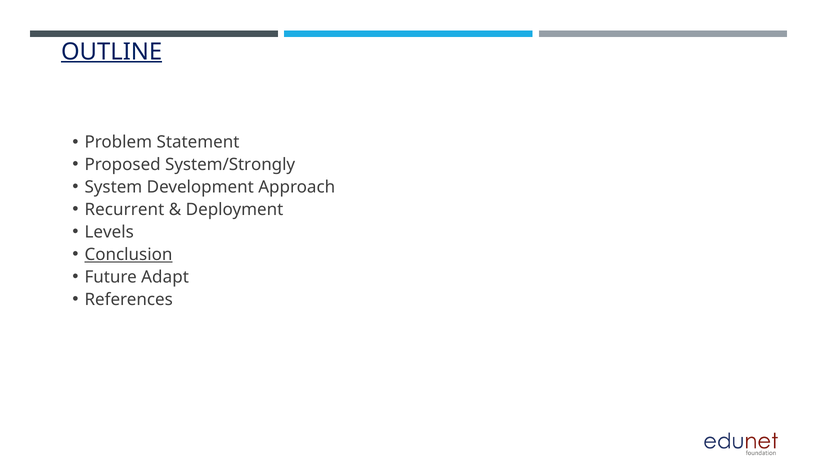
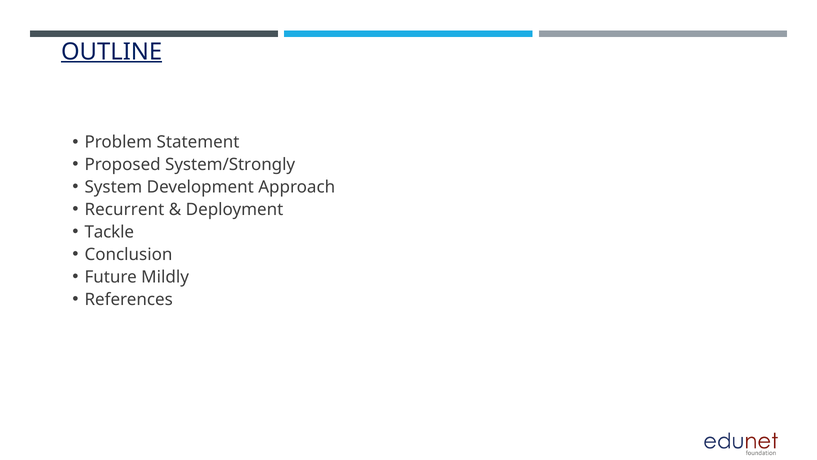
Levels: Levels -> Tackle (109, 232)
Conclusion underline: present -> none (128, 255)
Adapt: Adapt -> Mildly (165, 277)
